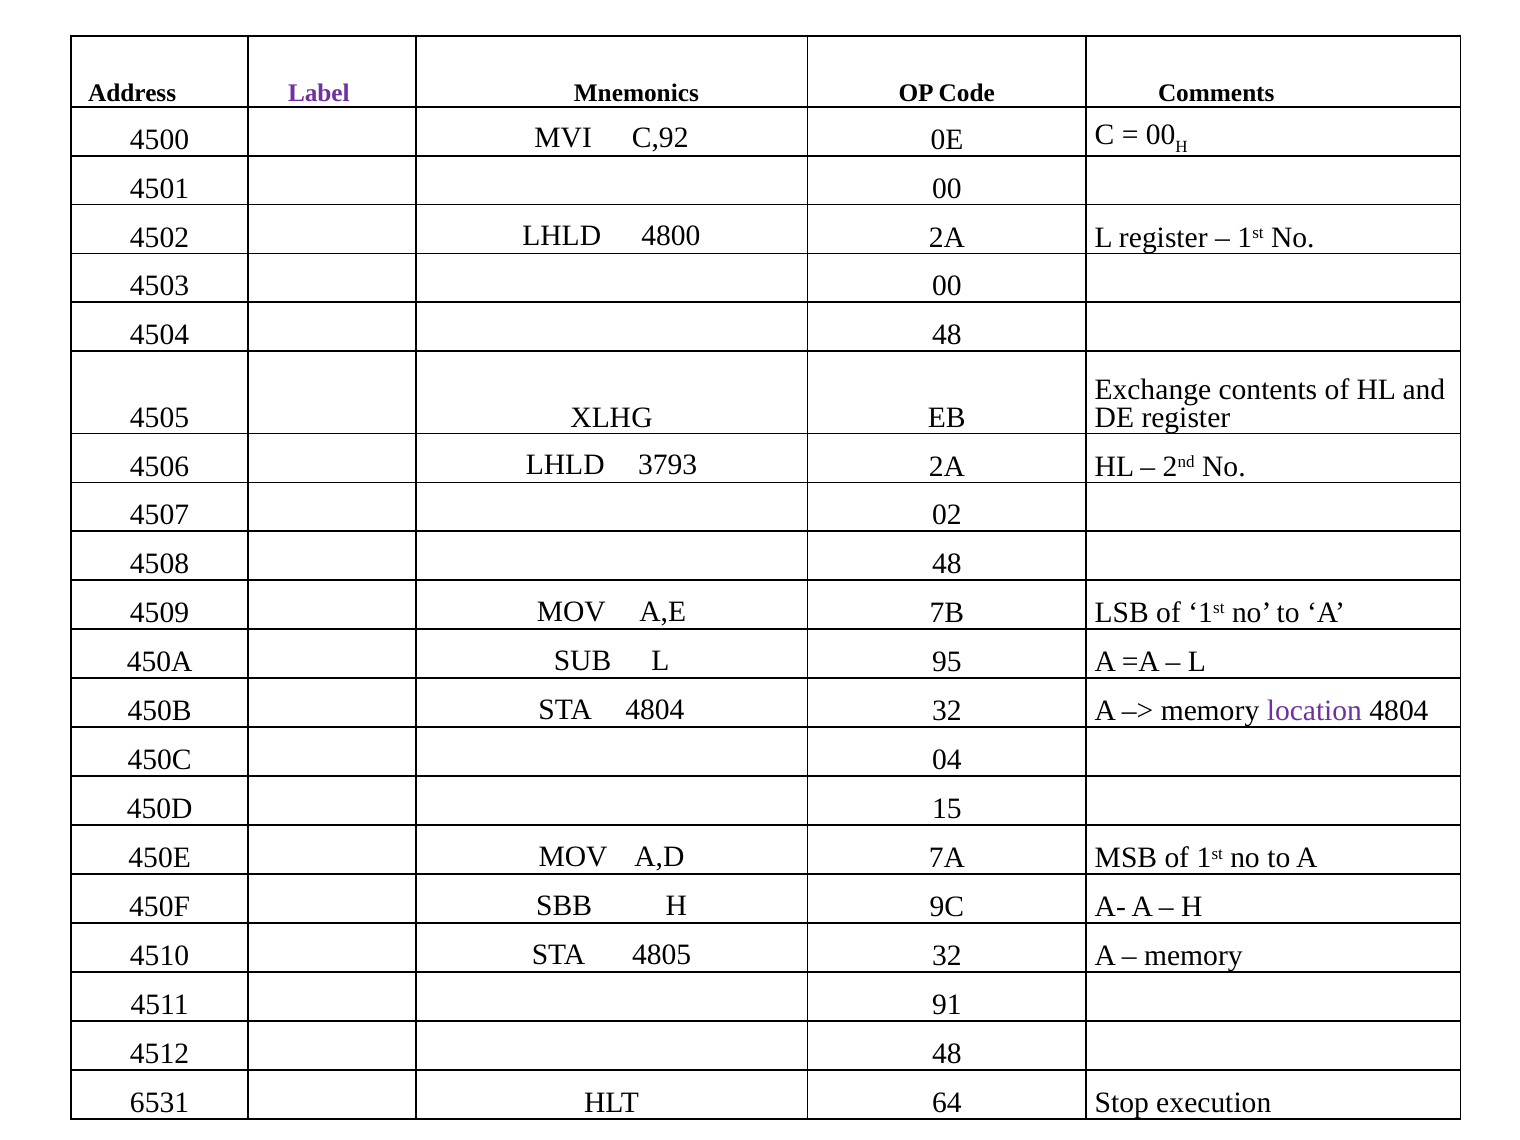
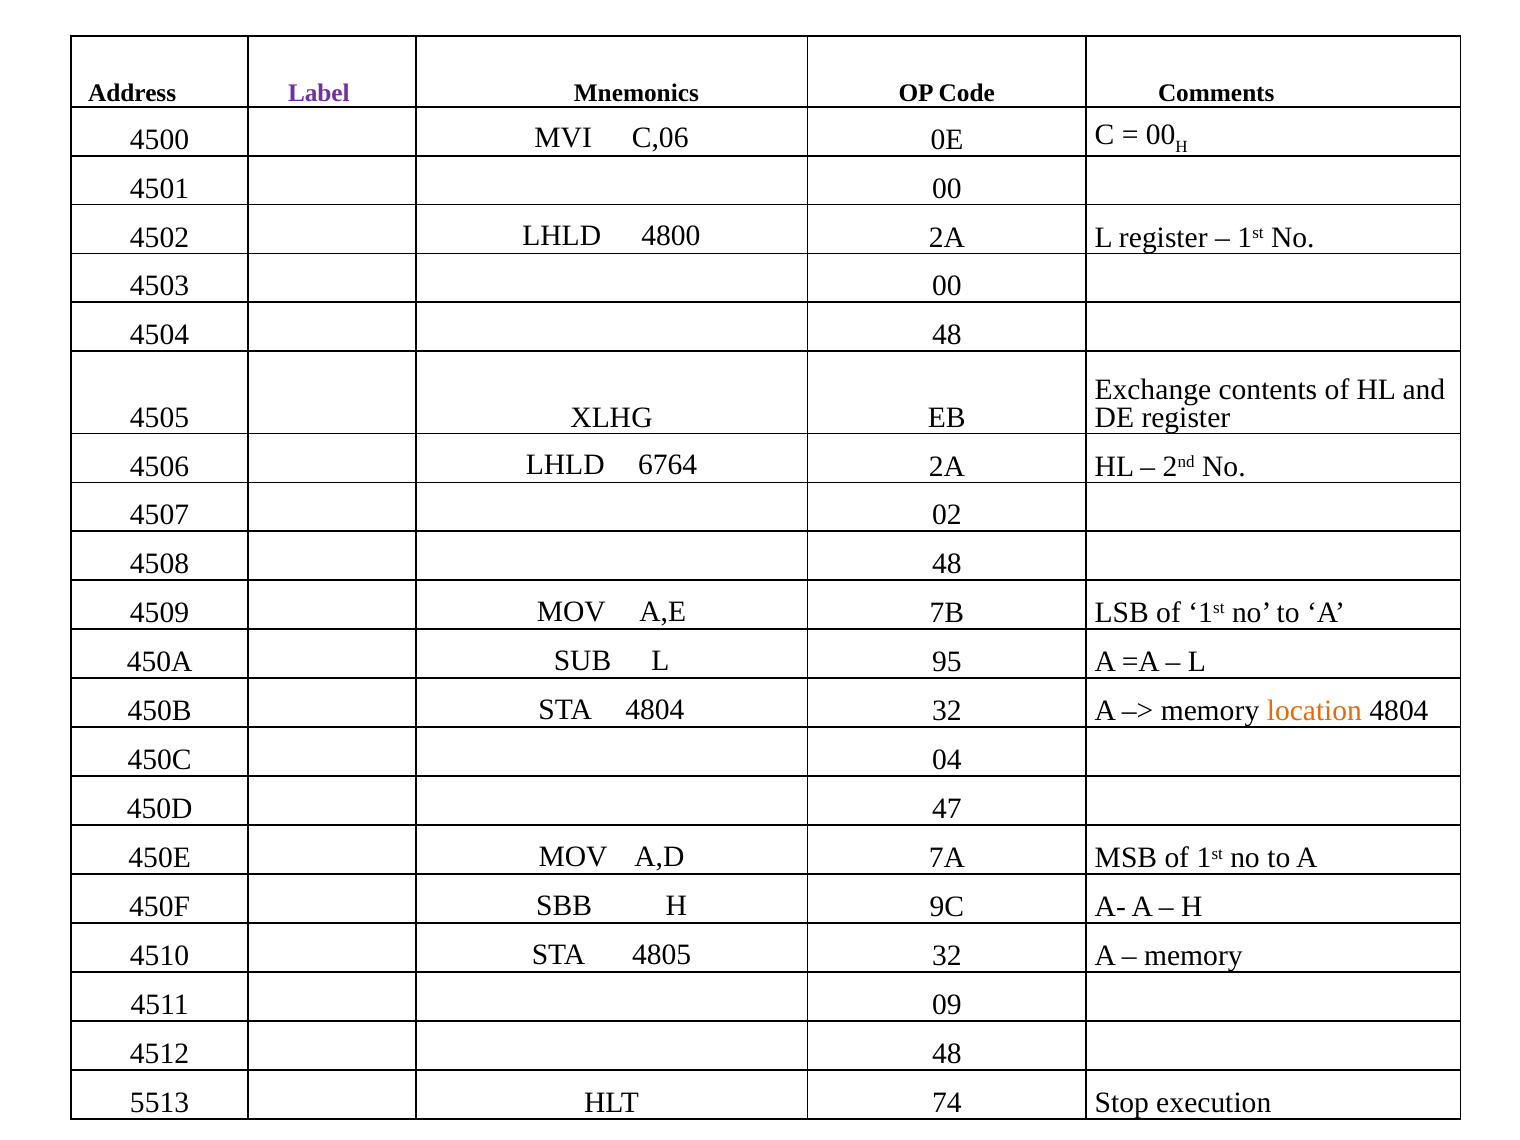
C,92: C,92 -> C,06 (660, 138)
3793: 3793 -> 6764 (668, 465)
location colour: purple -> orange (1314, 711)
15: 15 -> 47 (947, 809)
91: 91 -> 09 (947, 1005)
6531: 6531 -> 5513 (160, 1103)
64: 64 -> 74 (947, 1103)
